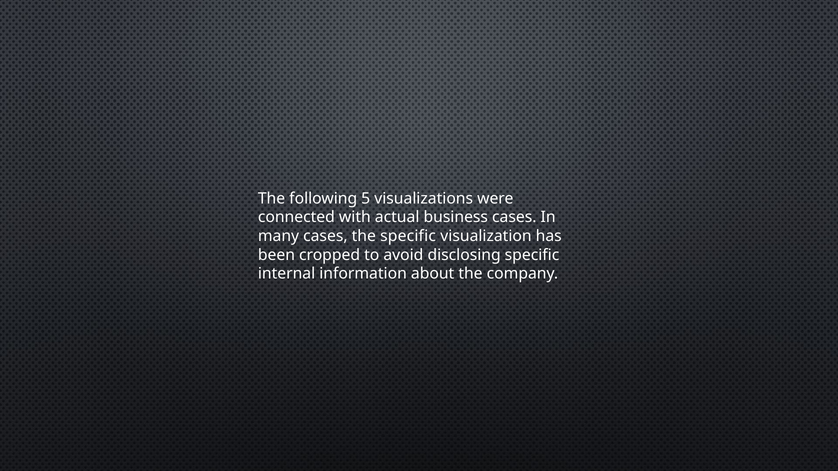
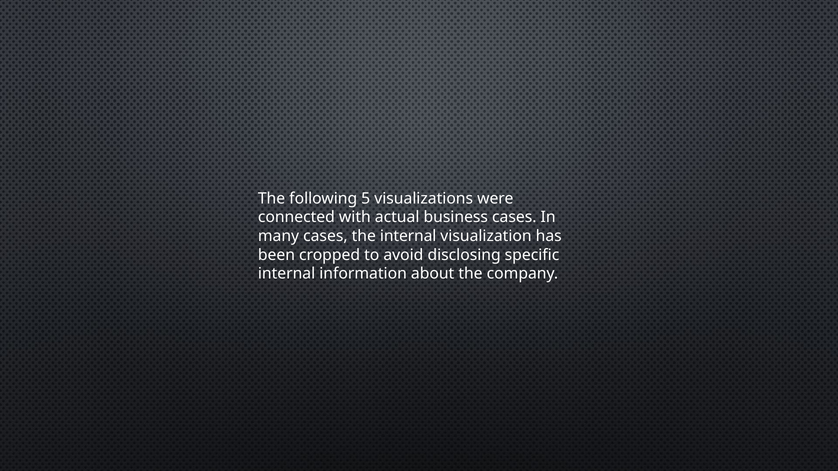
the specific: specific -> internal (408, 236)
